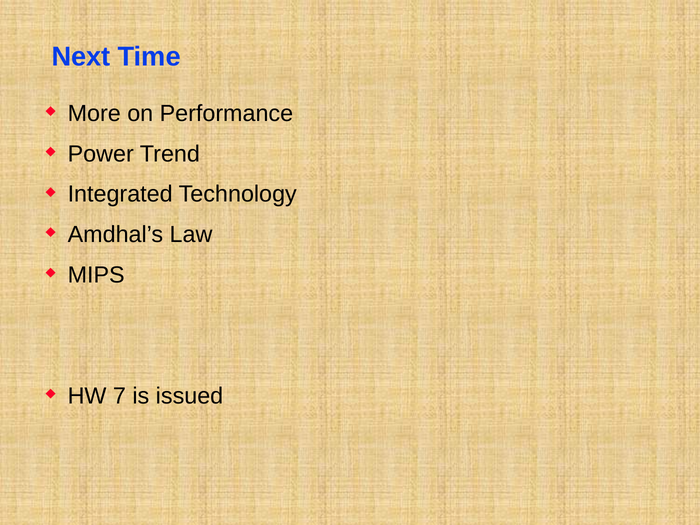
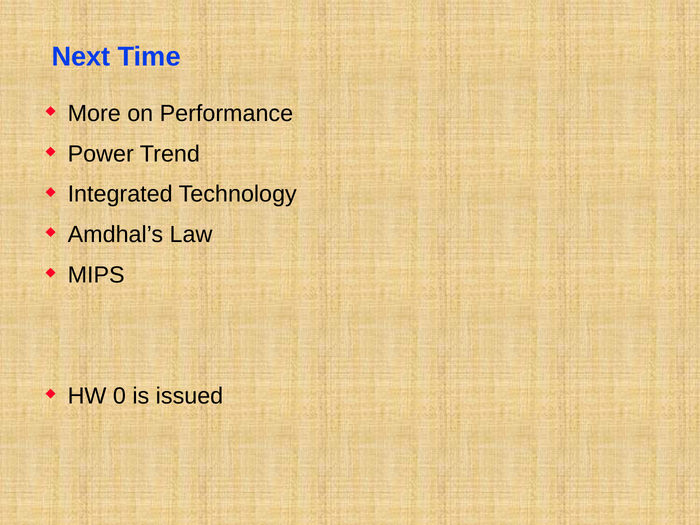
7: 7 -> 0 (119, 396)
